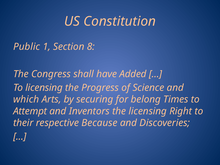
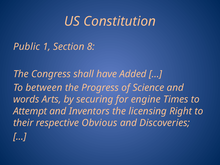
To licensing: licensing -> between (44, 88)
which: which -> words (26, 99)
belong: belong -> engine (146, 99)
Because: Because -> Obvious (99, 123)
